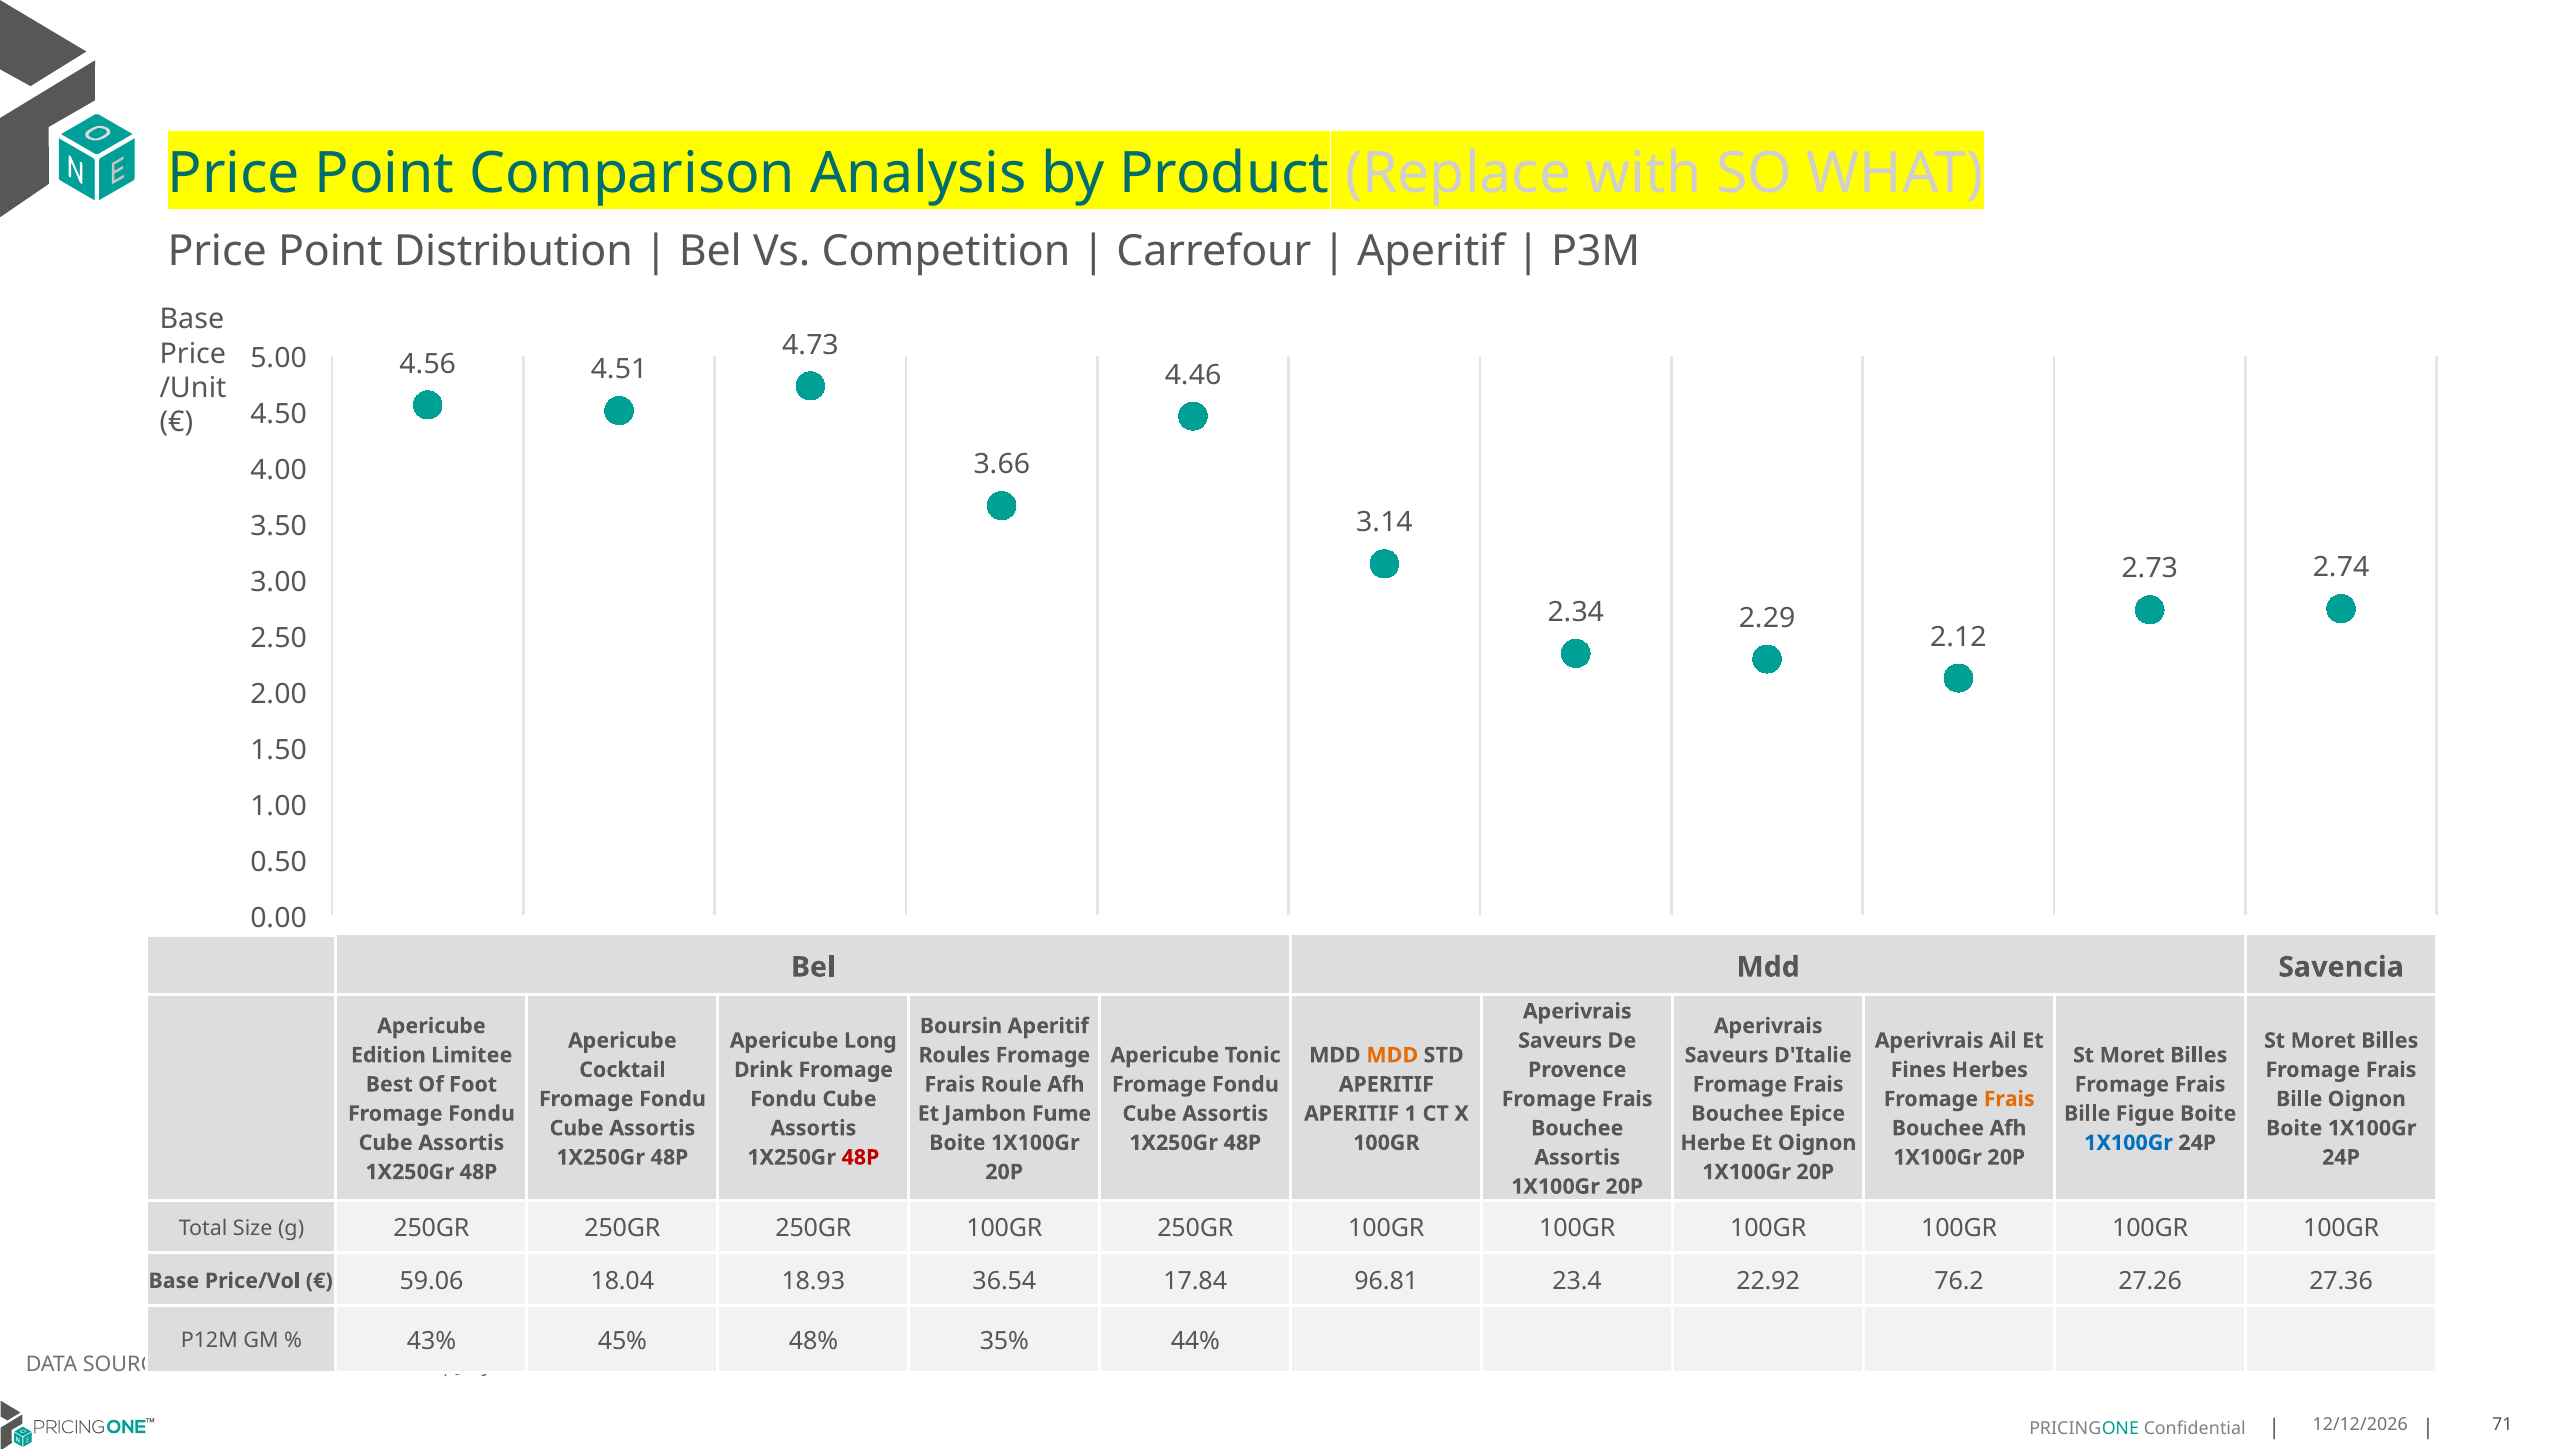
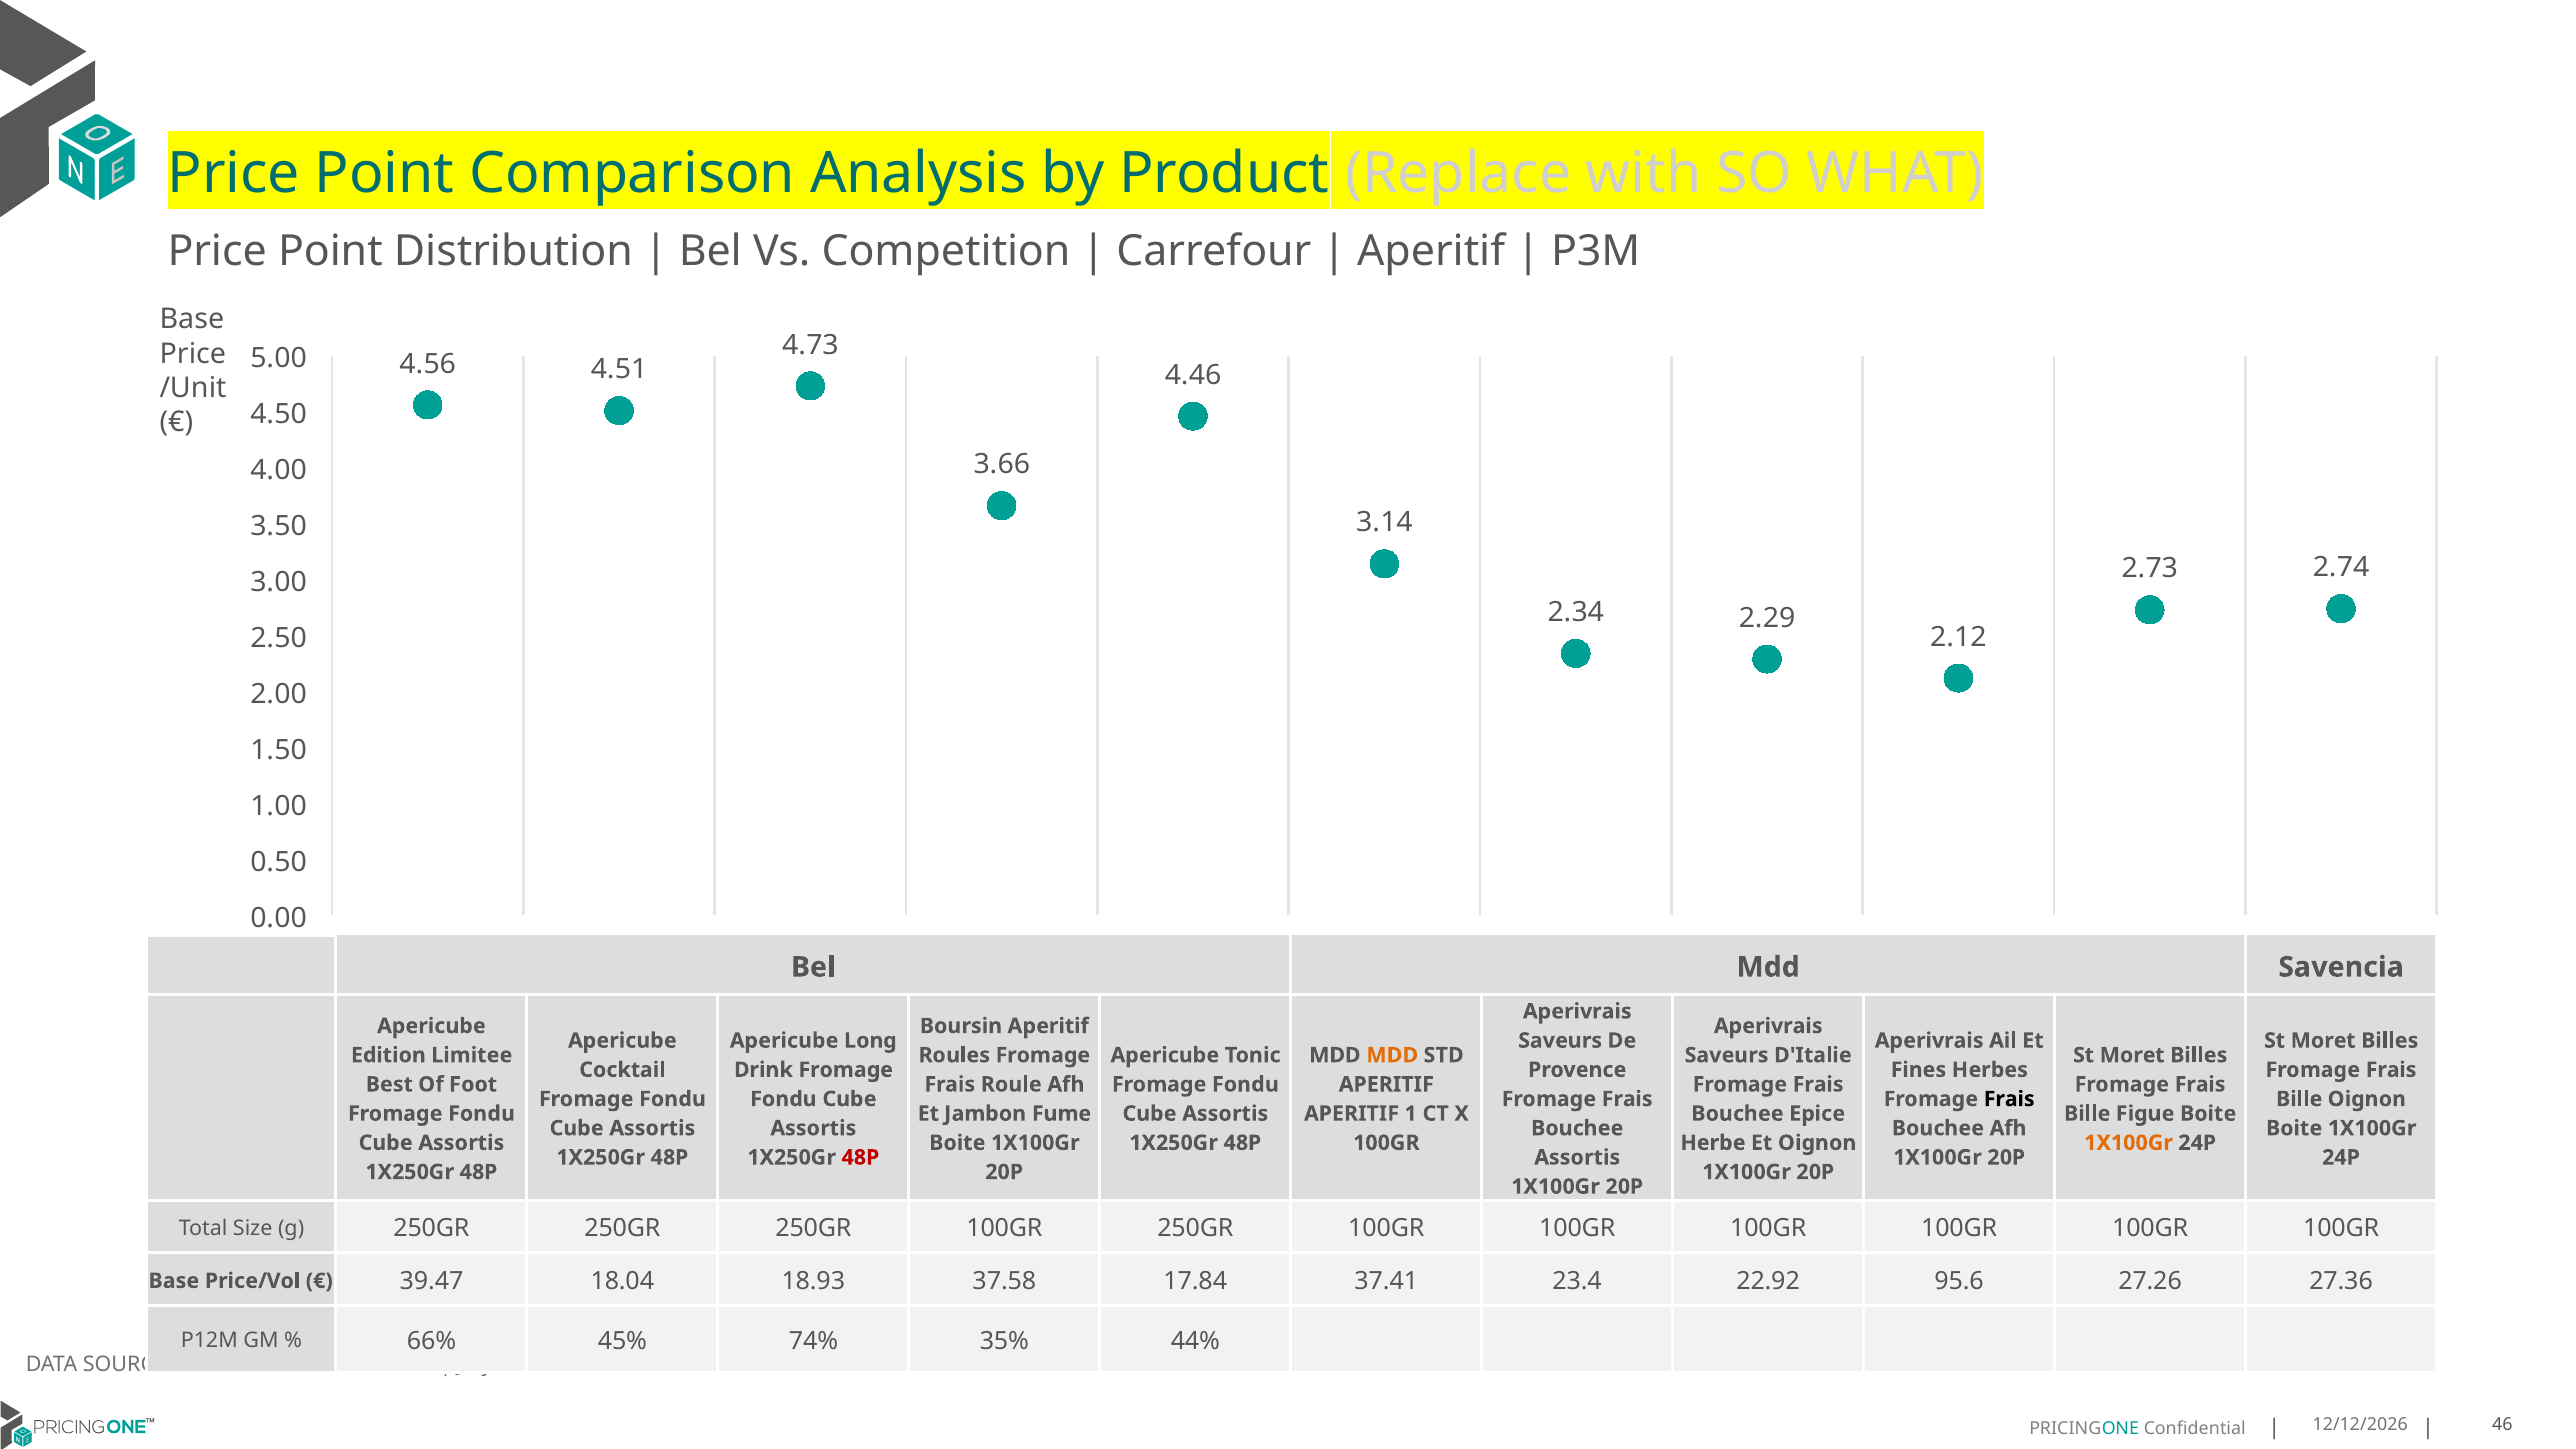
Frais colour: orange -> black (2009, 1099)
1X100Gr colour: blue -> orange (2129, 1143)
59.06: 59.06 -> 39.47 (431, 1281)
36.54: 36.54 -> 37.58 (1004, 1281)
96.81: 96.81 -> 37.41 (1386, 1281)
76.2: 76.2 -> 95.6 (1959, 1281)
43%: 43% -> 66% (432, 1341)
48%: 48% -> 74% (813, 1341)
71: 71 -> 46 (2502, 1425)
